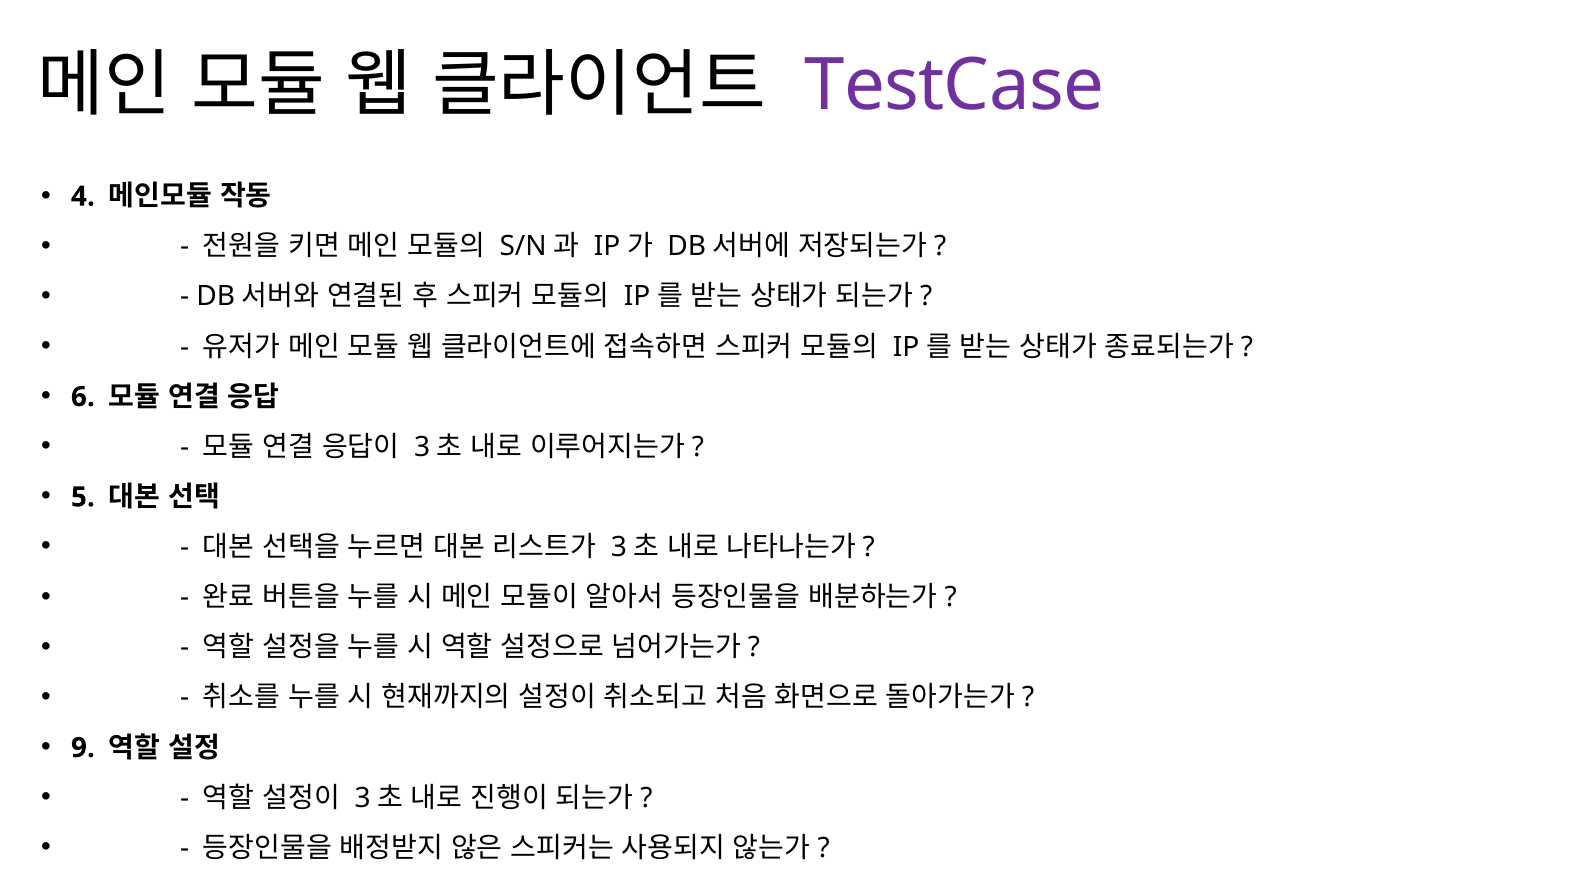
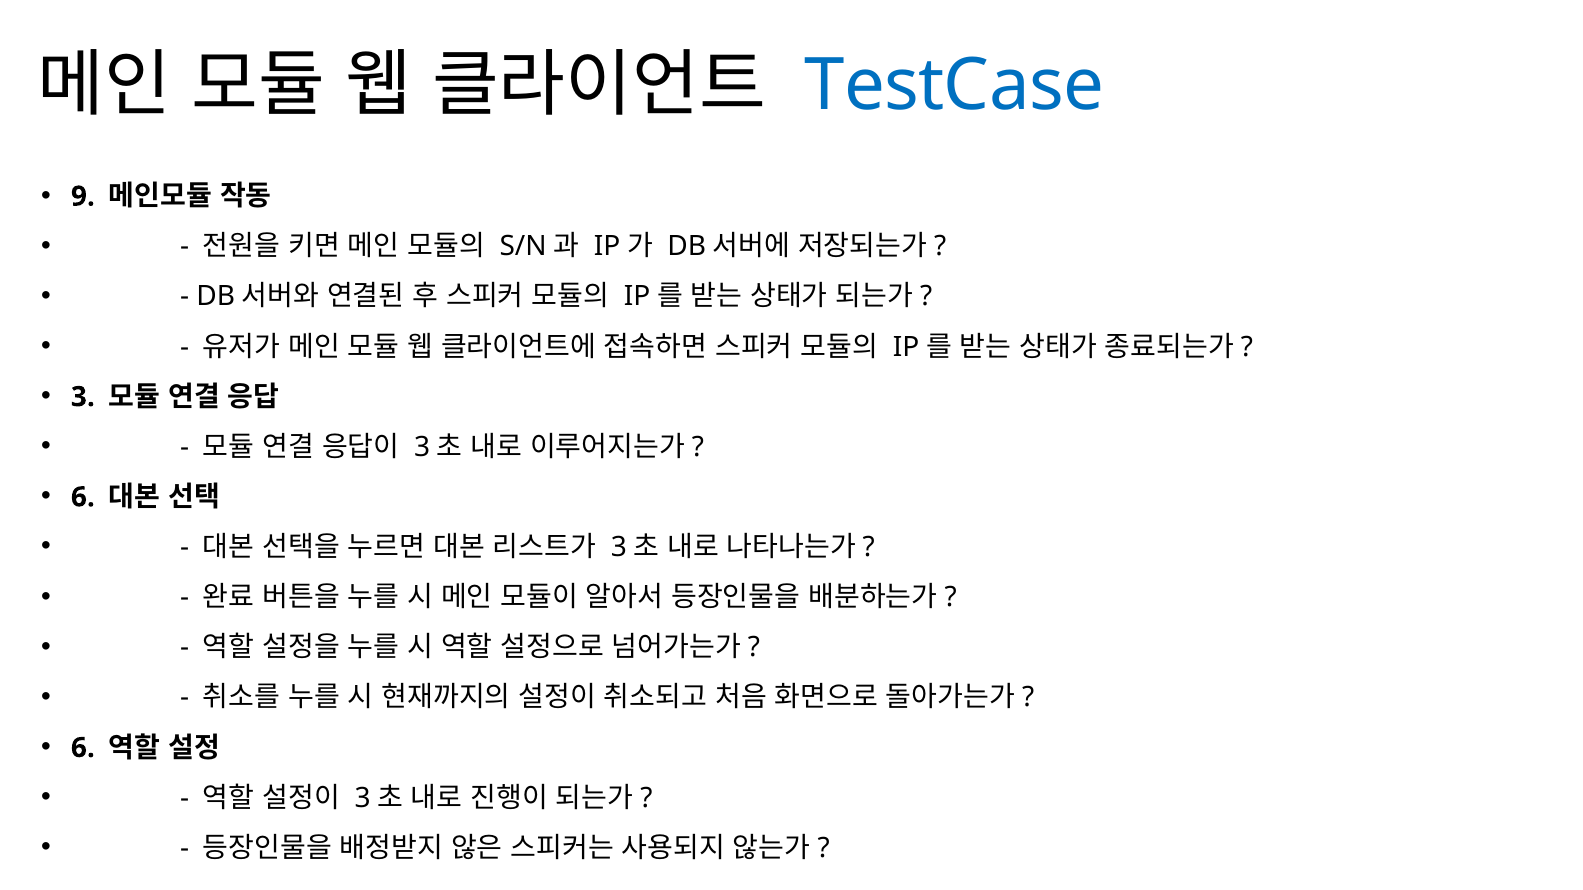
TestCase colour: purple -> blue (954, 86)
4: 4 -> 9 (83, 196)
6: 6 -> 3 (83, 397)
5: 5 -> 6 (83, 497)
9: 9 -> 6 (83, 748)
